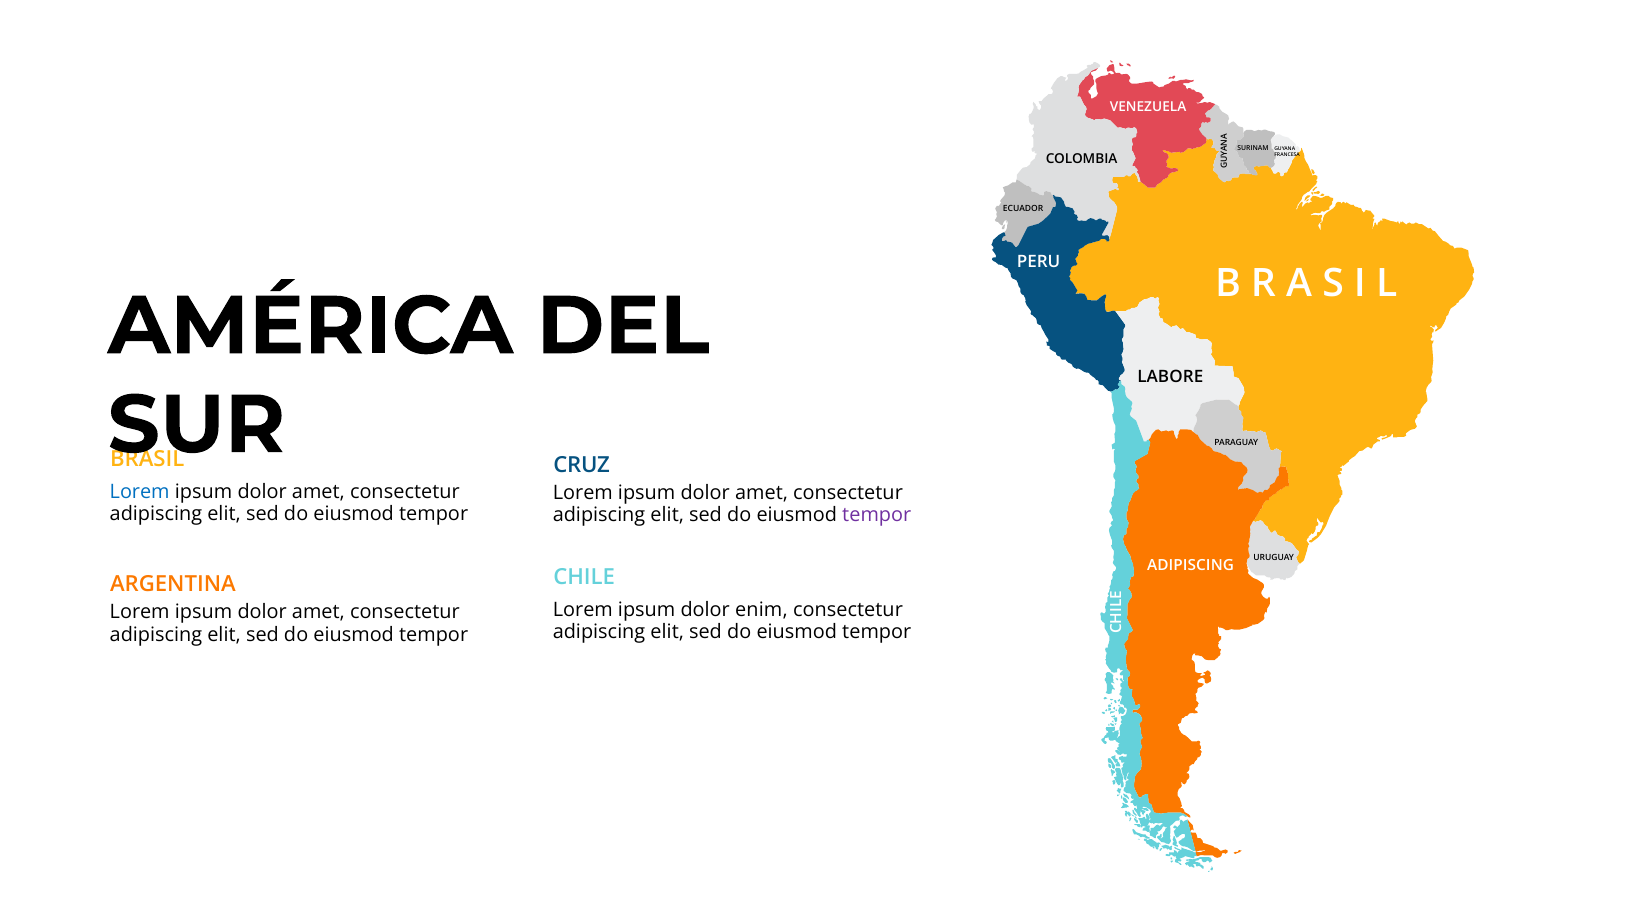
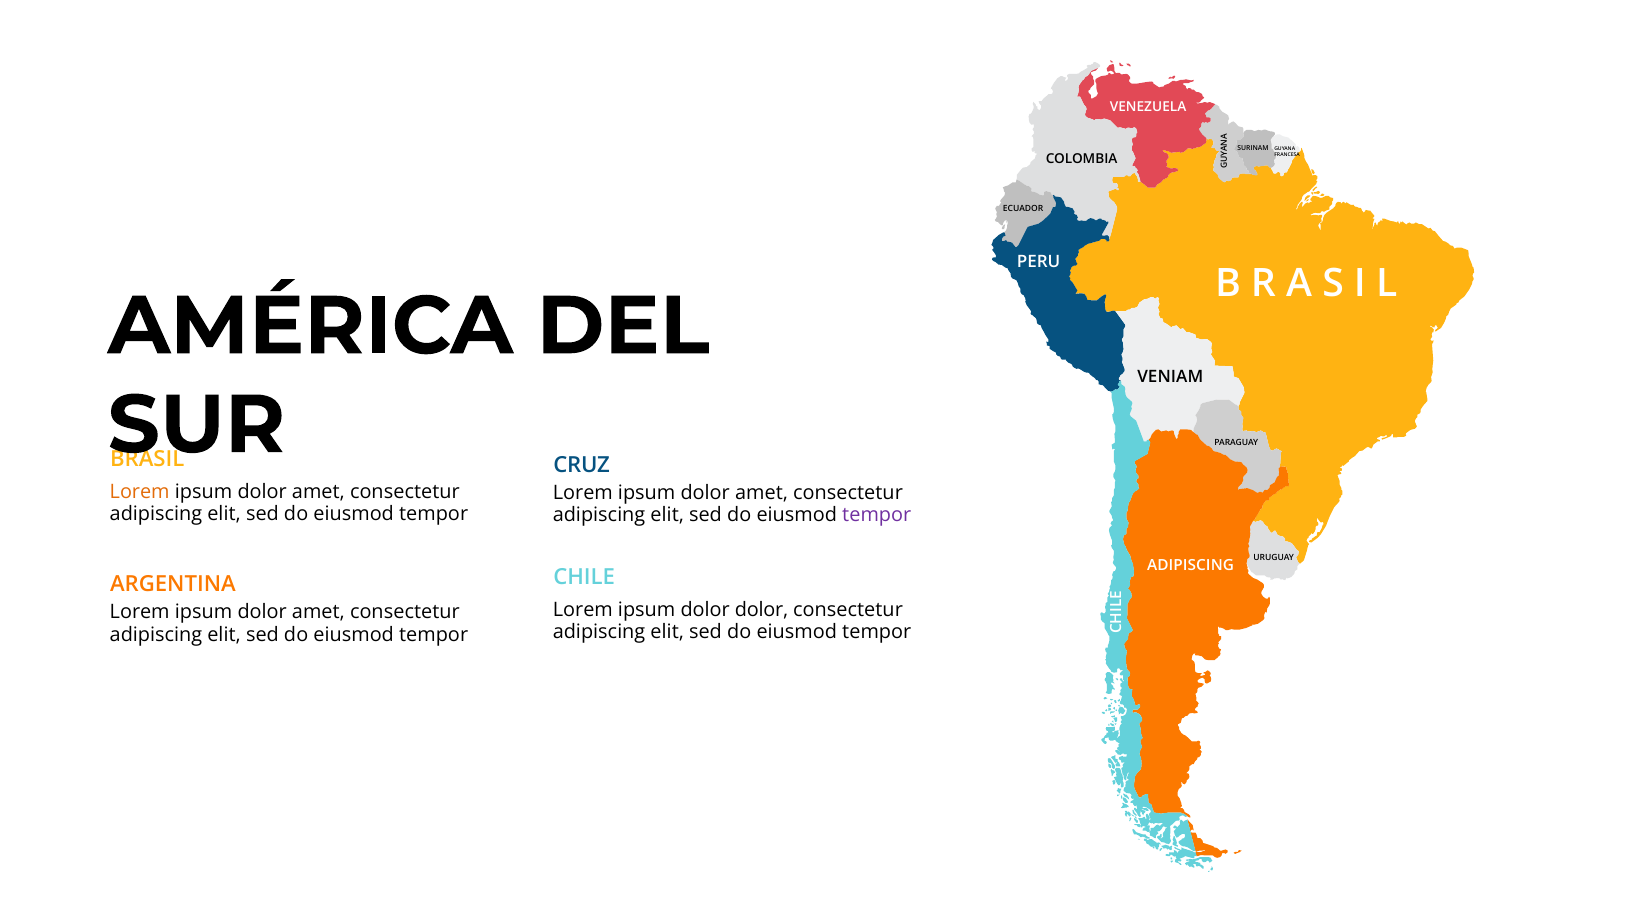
LABORE: LABORE -> VENIAM (1170, 377)
Lorem colour: blue -> orange (140, 492)
dolor enim: enim -> dolor (762, 610)
